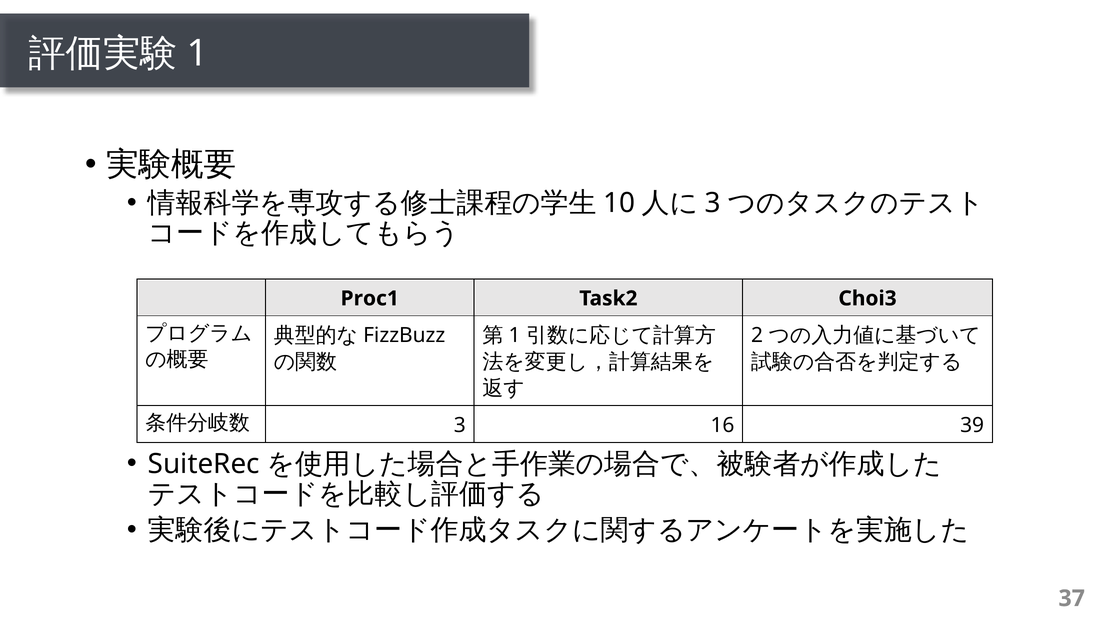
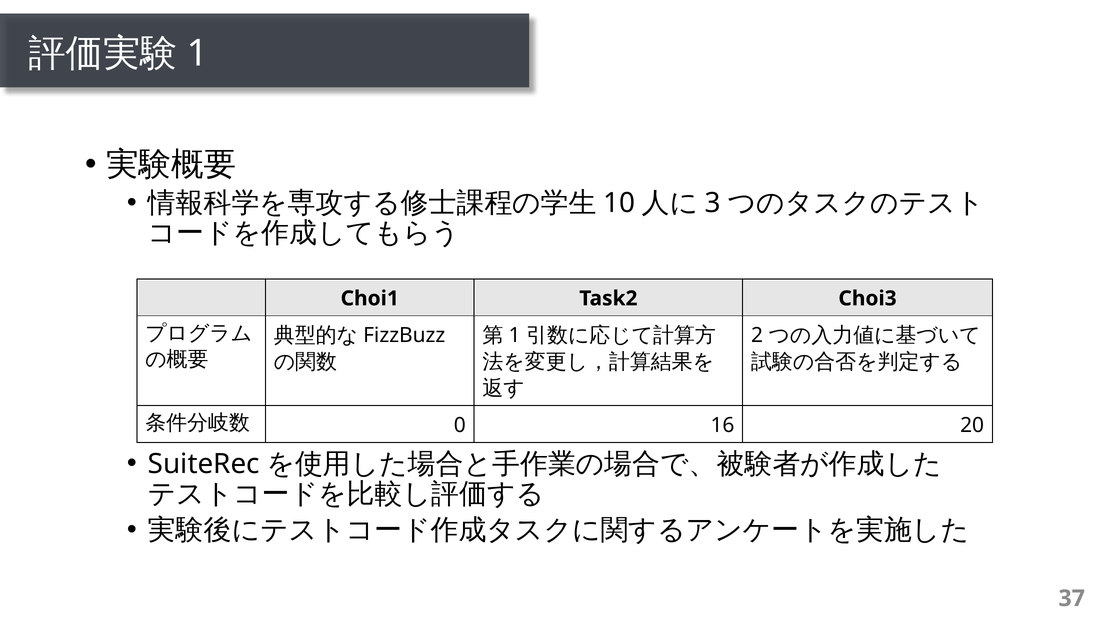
Proc1: Proc1 -> Choi1 (370, 298)
3: 3 -> 0 (460, 425)
39: 39 -> 20 (972, 425)
